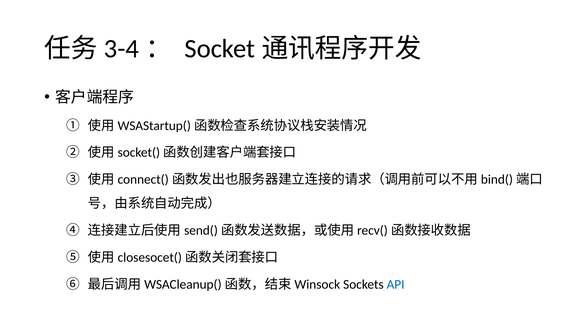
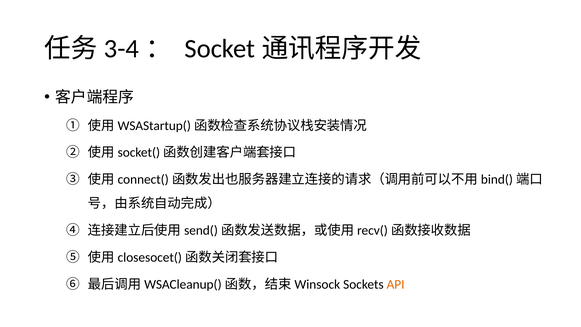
API colour: blue -> orange (396, 284)
